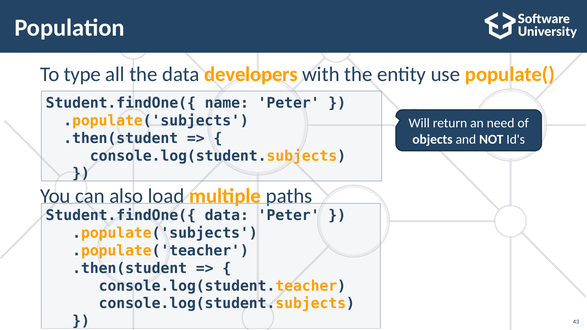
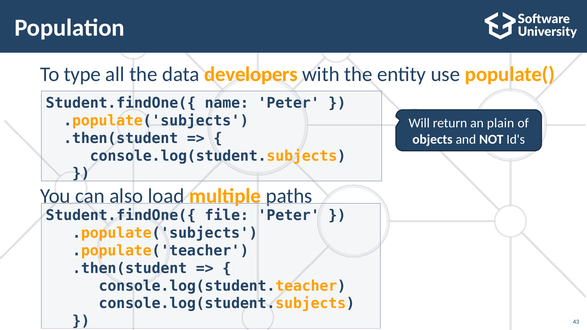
need: need -> plain (501, 123)
Student.findOne({ data: data -> file (227, 216)
